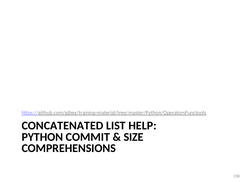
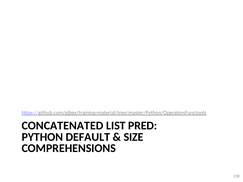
HELP: HELP -> PRED (143, 126)
COMMIT: COMMIT -> DEFAULT (88, 137)
